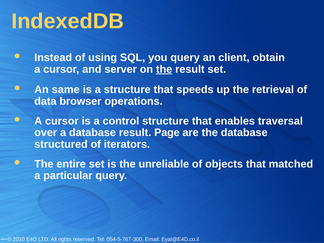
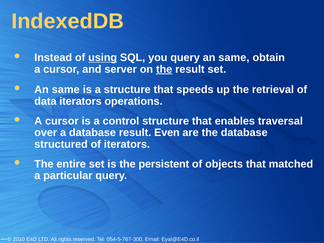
using underline: none -> present (103, 58)
query an client: client -> same (234, 58)
data browser: browser -> iterators (81, 101)
Page: Page -> Even (167, 133)
unreliable: unreliable -> persistent (164, 164)
